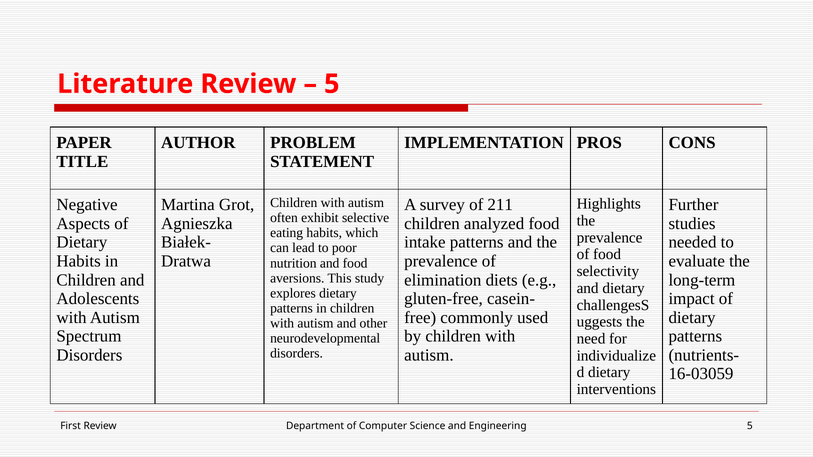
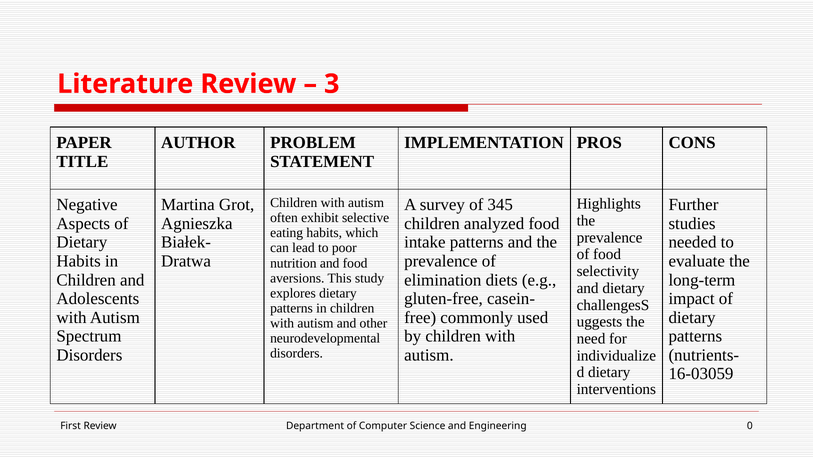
5: 5 -> 3 (332, 84)
211: 211 -> 345 (500, 205)
Engineering 5: 5 -> 0 (750, 426)
